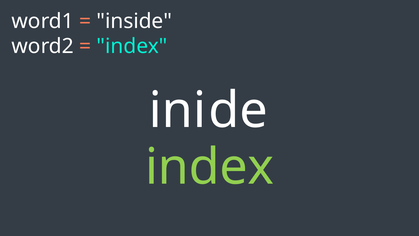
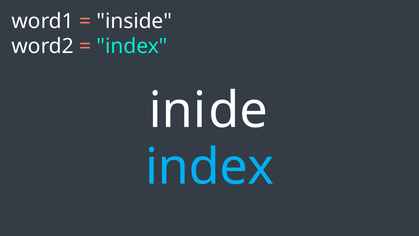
index colour: light green -> light blue (210, 167)
